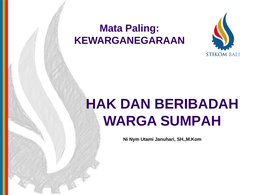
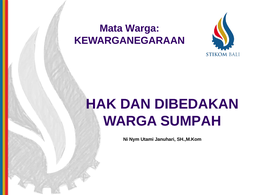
Mata Paling: Paling -> Warga (142, 28)
BERIBADAH: BERIBADAH -> DIBEDAKAN (197, 104)
